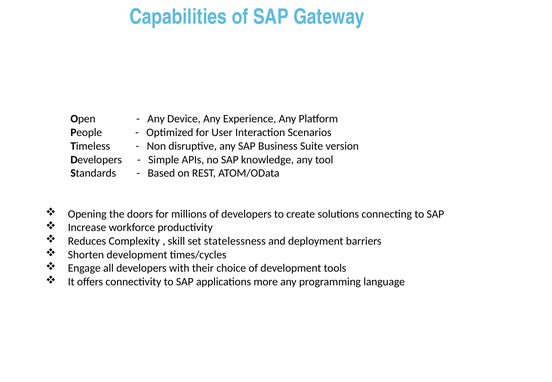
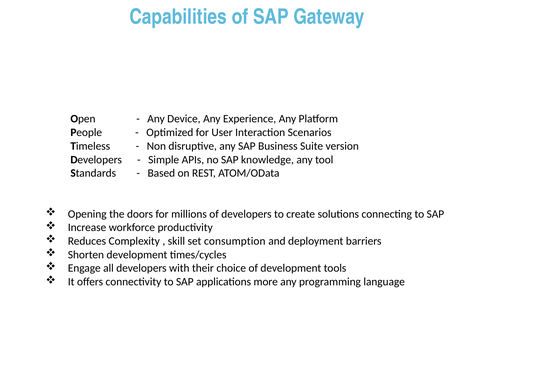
statelessness: statelessness -> consumption (235, 241)
